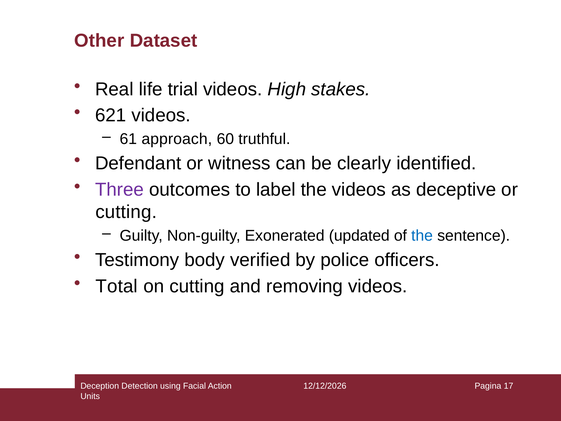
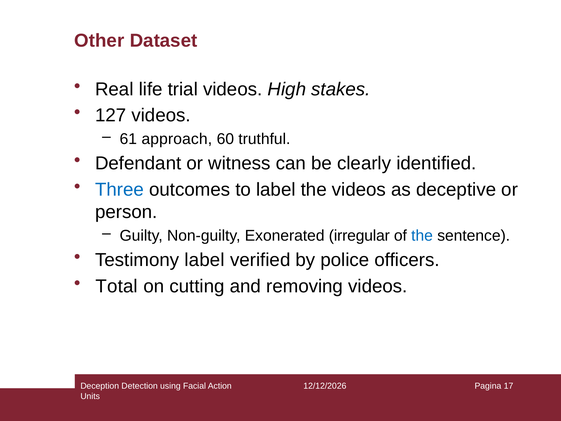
621: 621 -> 127 (111, 115)
Three colour: purple -> blue (120, 190)
cutting: cutting -> person (126, 212)
updated: updated -> irregular (359, 235)
Testimony body: body -> label (205, 260)
